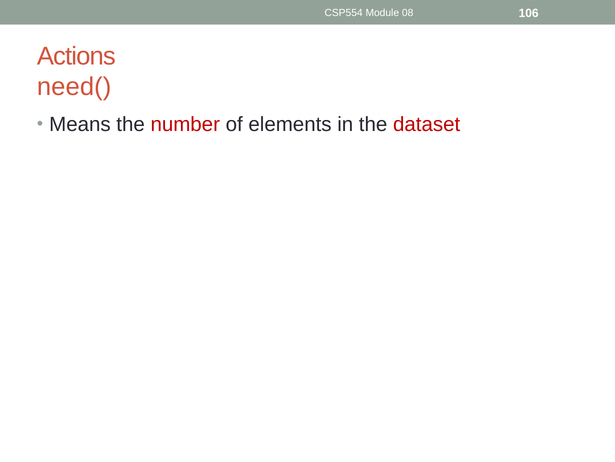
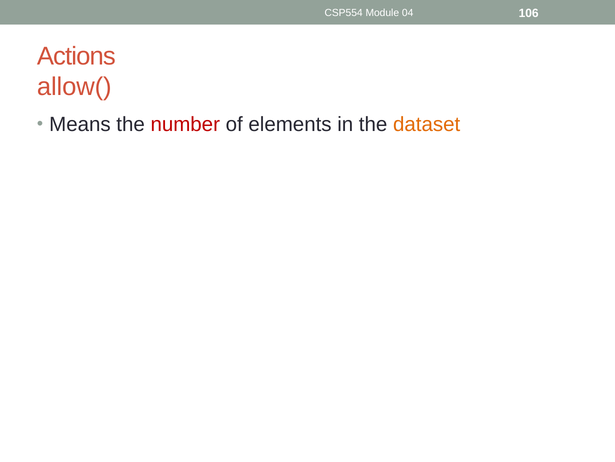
08: 08 -> 04 (408, 13)
need(: need( -> allow( (74, 87)
dataset colour: red -> orange (427, 124)
